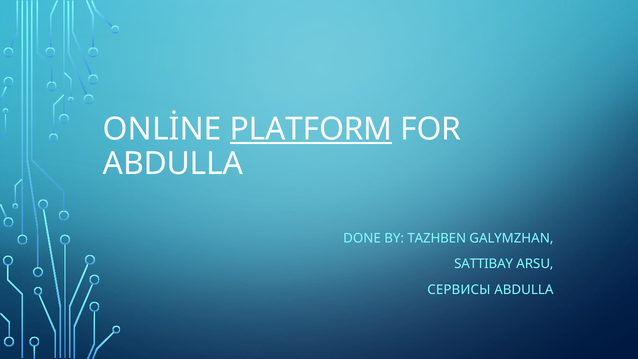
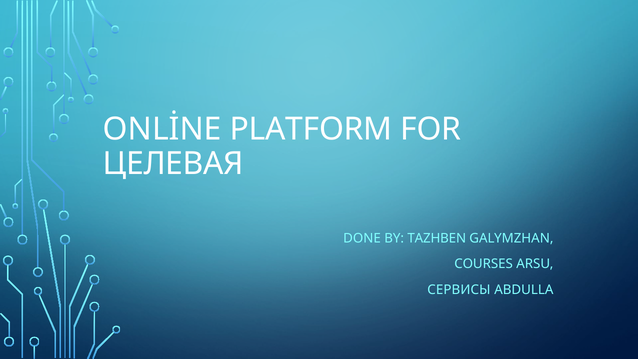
PLATFORM underline: present -> none (311, 129)
ABDULLA: ABDULLA -> ЦЕЛЕВАЯ (173, 164)
SATTIBAY: SATTIBAY -> COURSES (484, 264)
